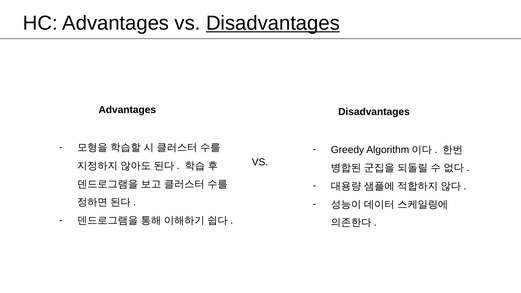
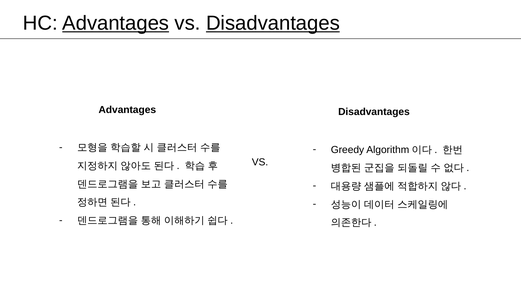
Advantages underline: none -> present (116, 23)
